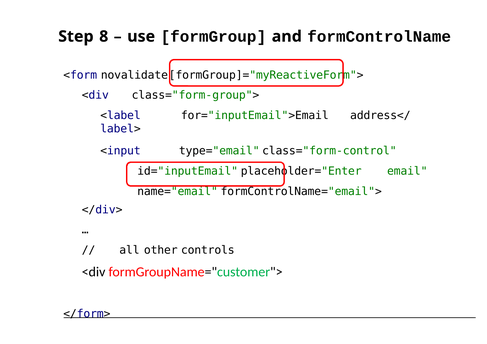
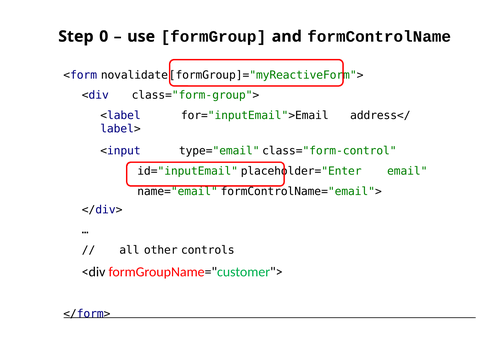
8: 8 -> 0 (104, 36)
